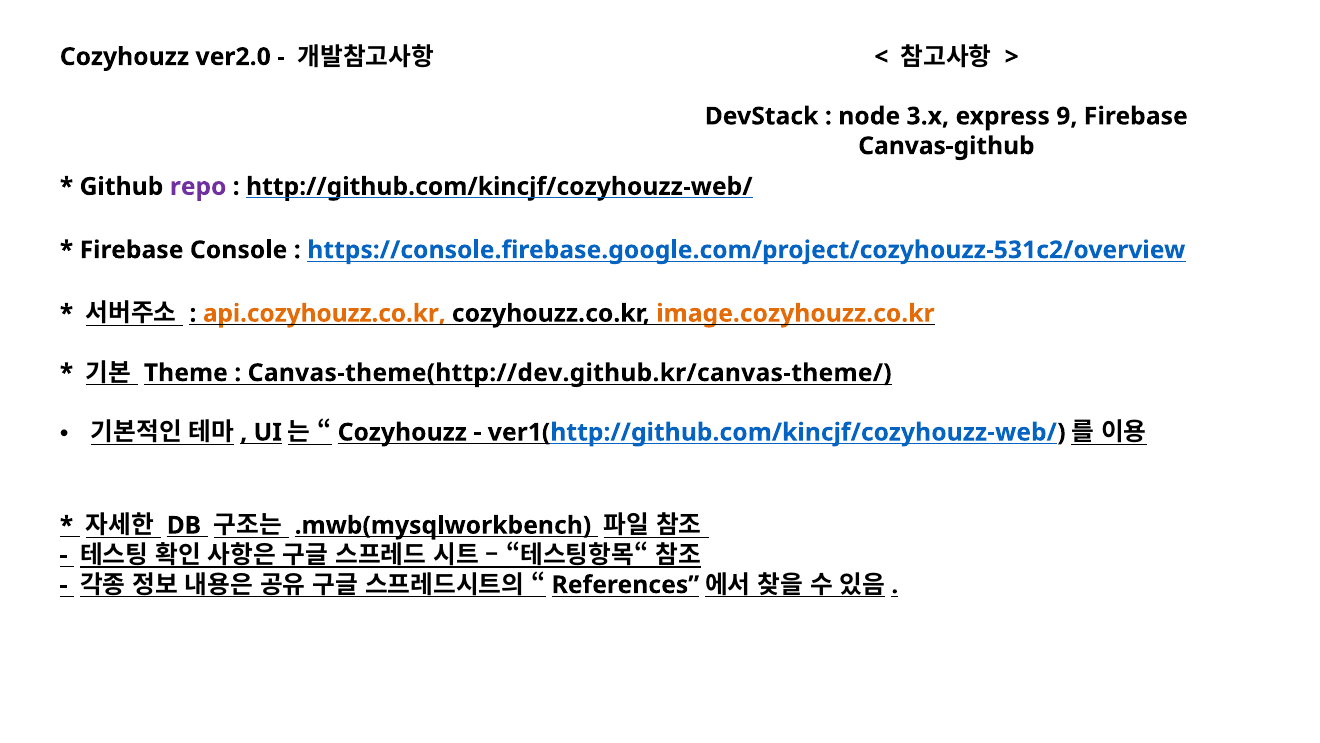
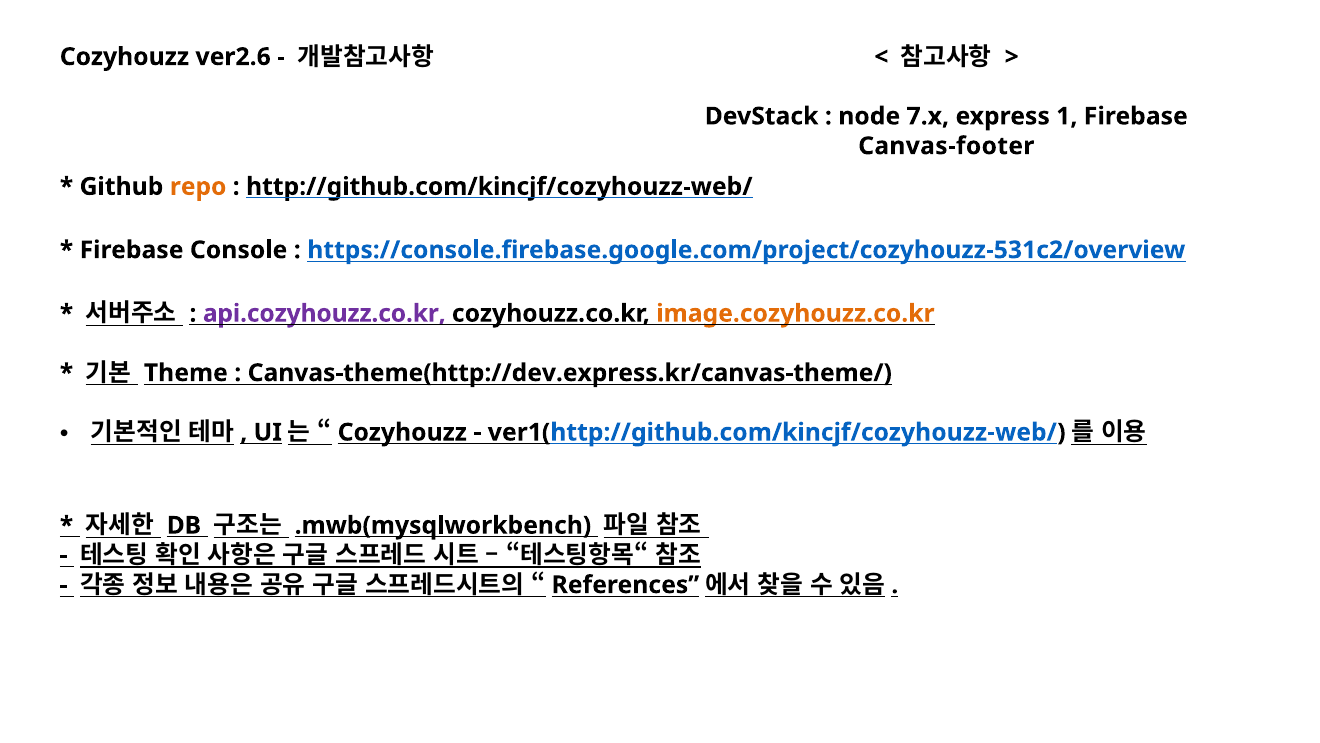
ver2.0: ver2.0 -> ver2.6 (233, 57)
3.x: 3.x -> 7.x (928, 116)
9: 9 -> 1 (1067, 116)
Canvas-github: Canvas-github -> Canvas-footer (946, 146)
repo colour: purple -> orange (198, 187)
api.cozyhouzz.co.kr colour: orange -> purple (324, 313)
Canvas-theme(http://dev.github.kr/canvas-theme/: Canvas-theme(http://dev.github.kr/canvas-theme/ -> Canvas-theme(http://dev.express.kr/canvas-theme/ (570, 373)
